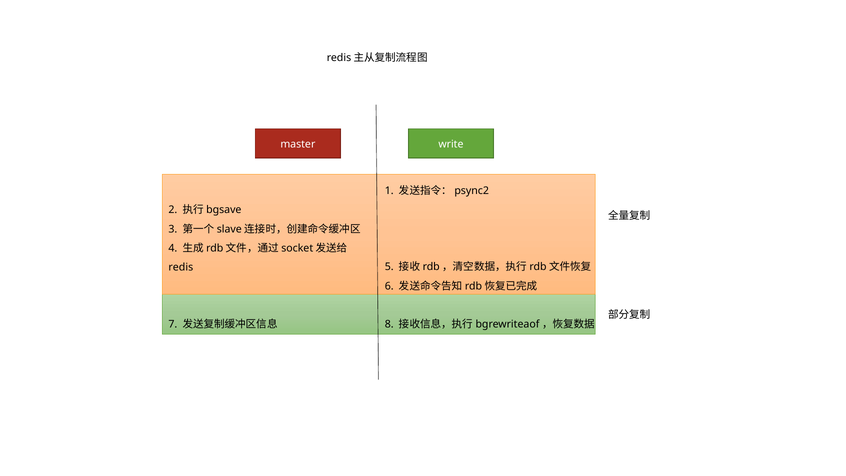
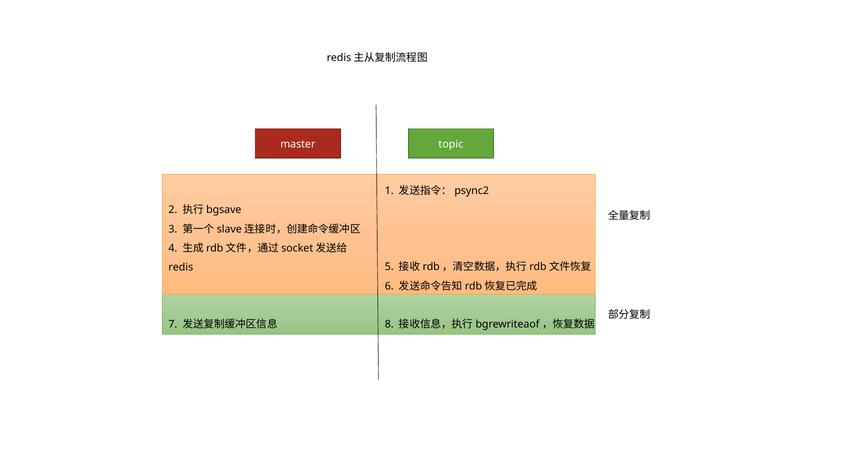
write: write -> topic (451, 144)
